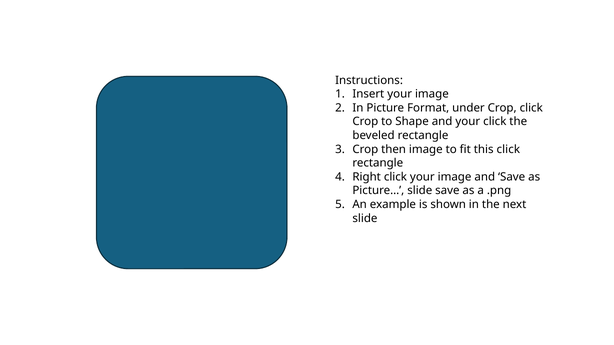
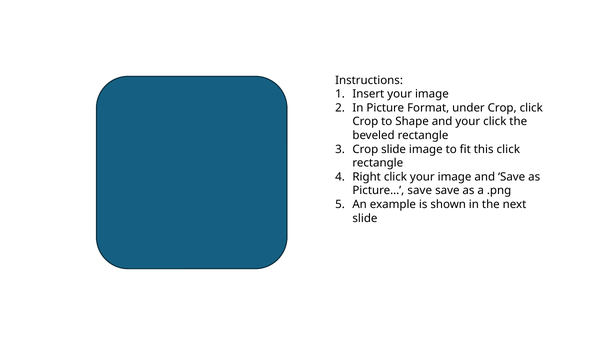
Crop then: then -> slide (394, 149)
Picture… slide: slide -> save (420, 191)
